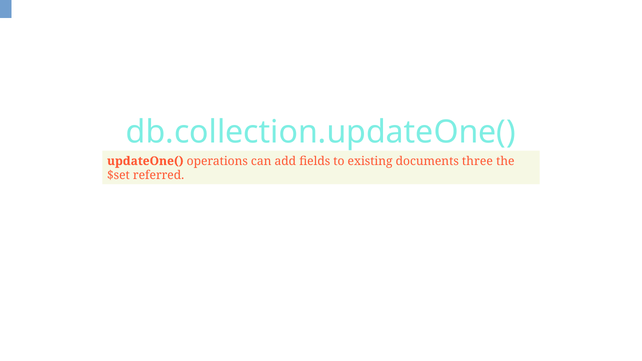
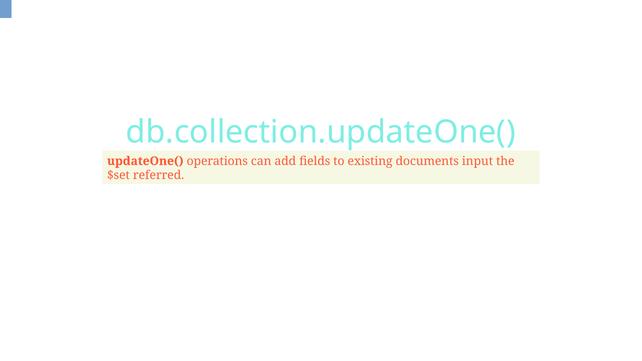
three: three -> input (477, 161)
